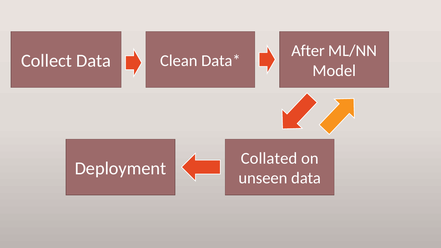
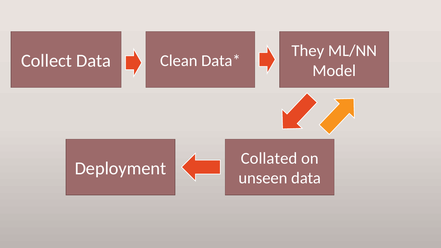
After: After -> They (308, 51)
